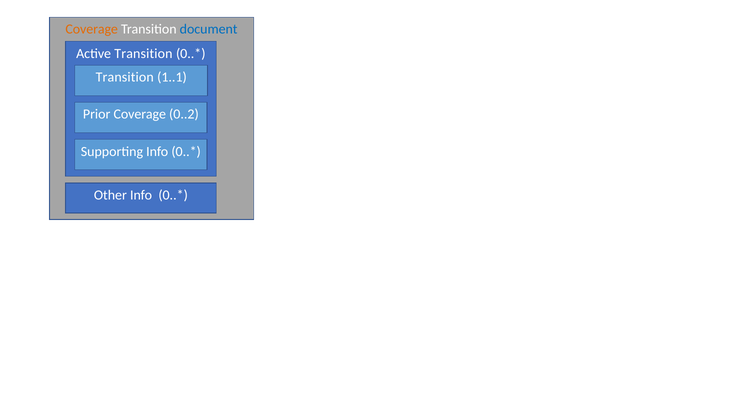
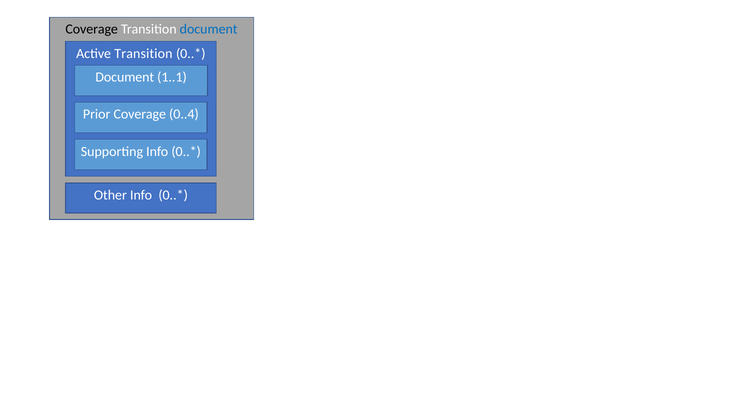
Coverage colour: orange -> black (92, 29)
Transition: Transition -> Document (125, 77)
0..2: 0..2 -> 0..4 (184, 115)
